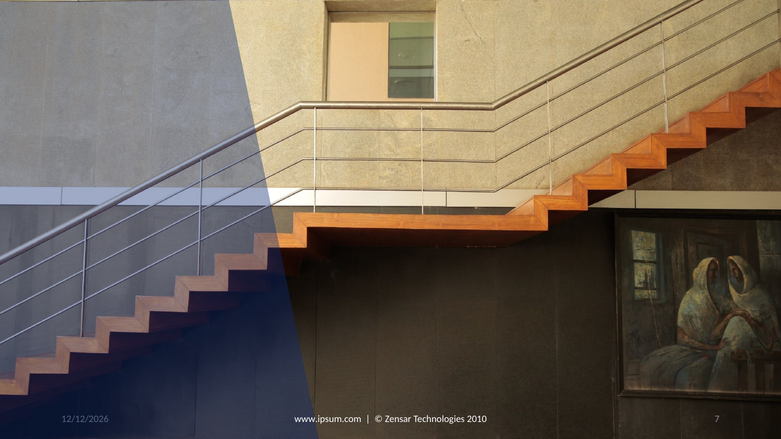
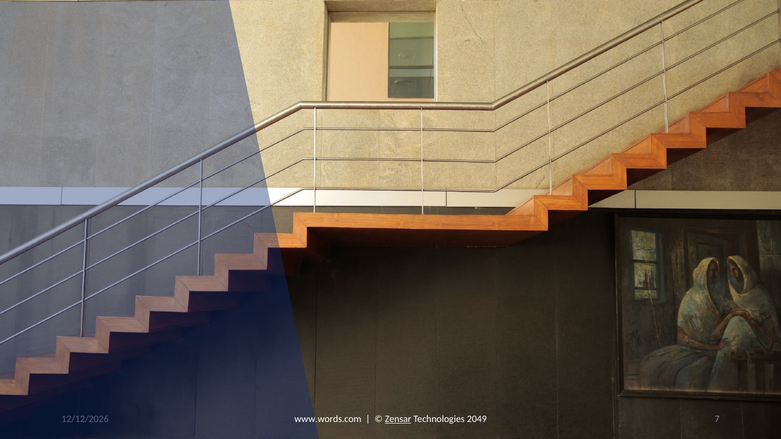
www.ipsum.com: www.ipsum.com -> www.words.com (328, 420)
Zensar underline: none -> present (398, 420)
2010: 2010 -> 2049 (477, 420)
